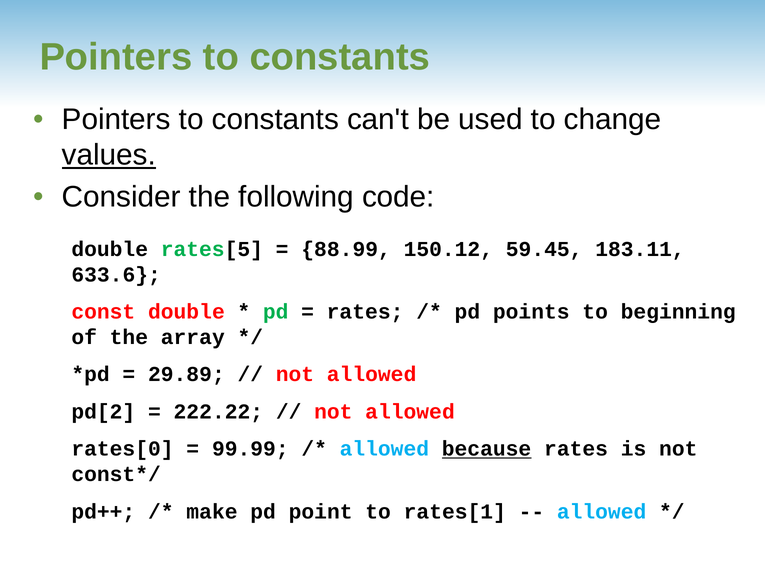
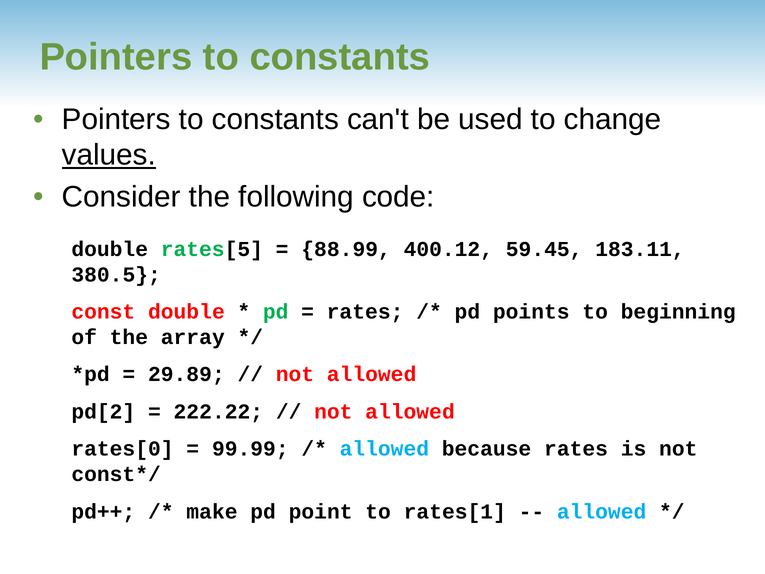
150.12: 150.12 -> 400.12 (448, 249)
633.6: 633.6 -> 380.5 (116, 274)
because underline: present -> none (487, 449)
